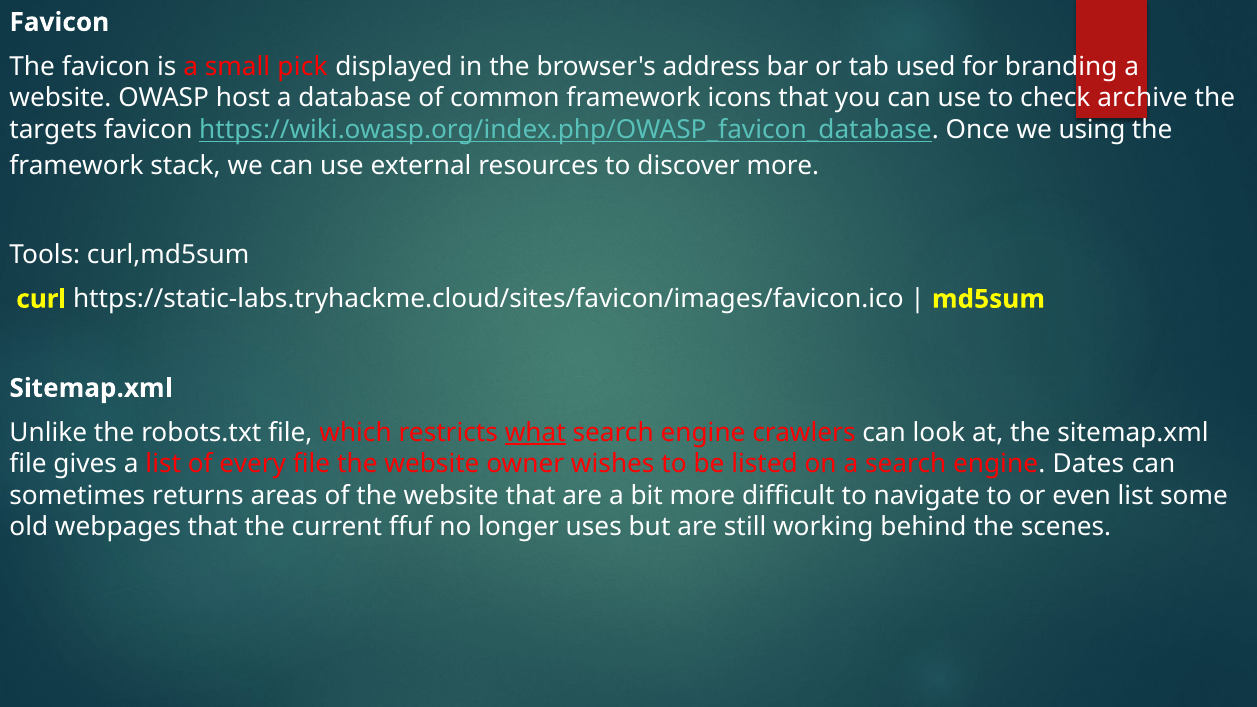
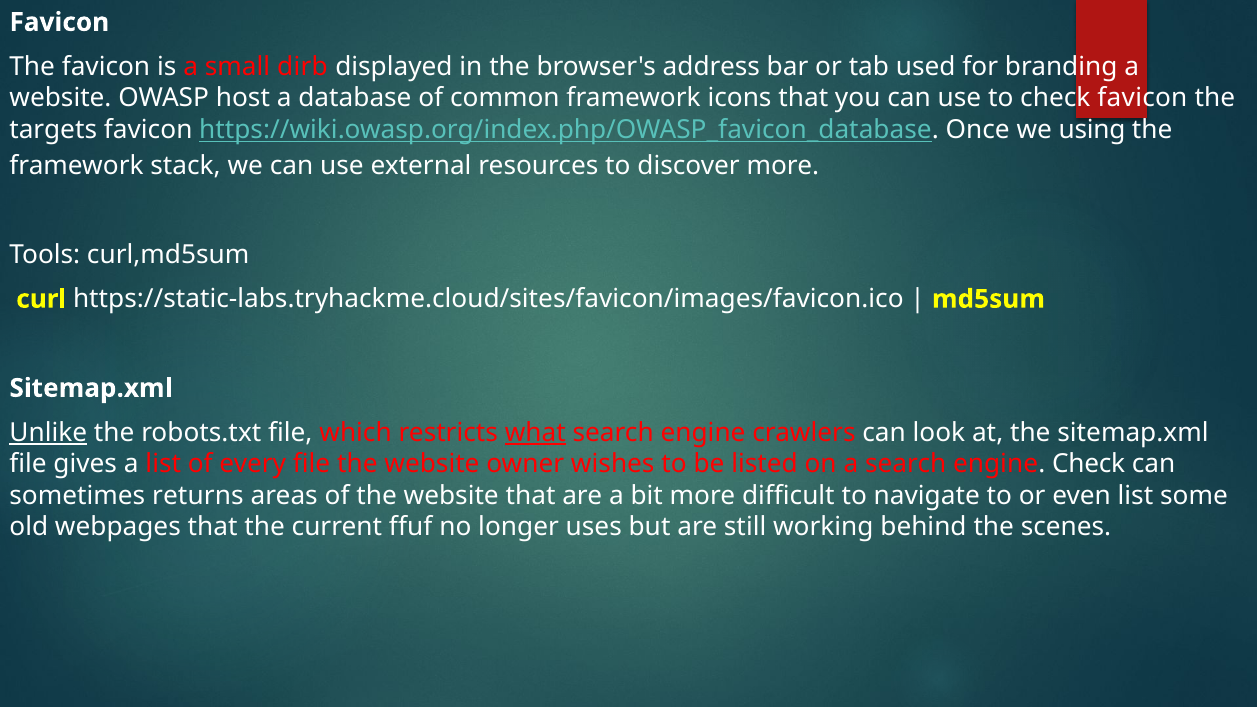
pick: pick -> dirb (303, 67)
check archive: archive -> favicon (1142, 98)
Unlike underline: none -> present (48, 433)
engine Dates: Dates -> Check (1089, 464)
